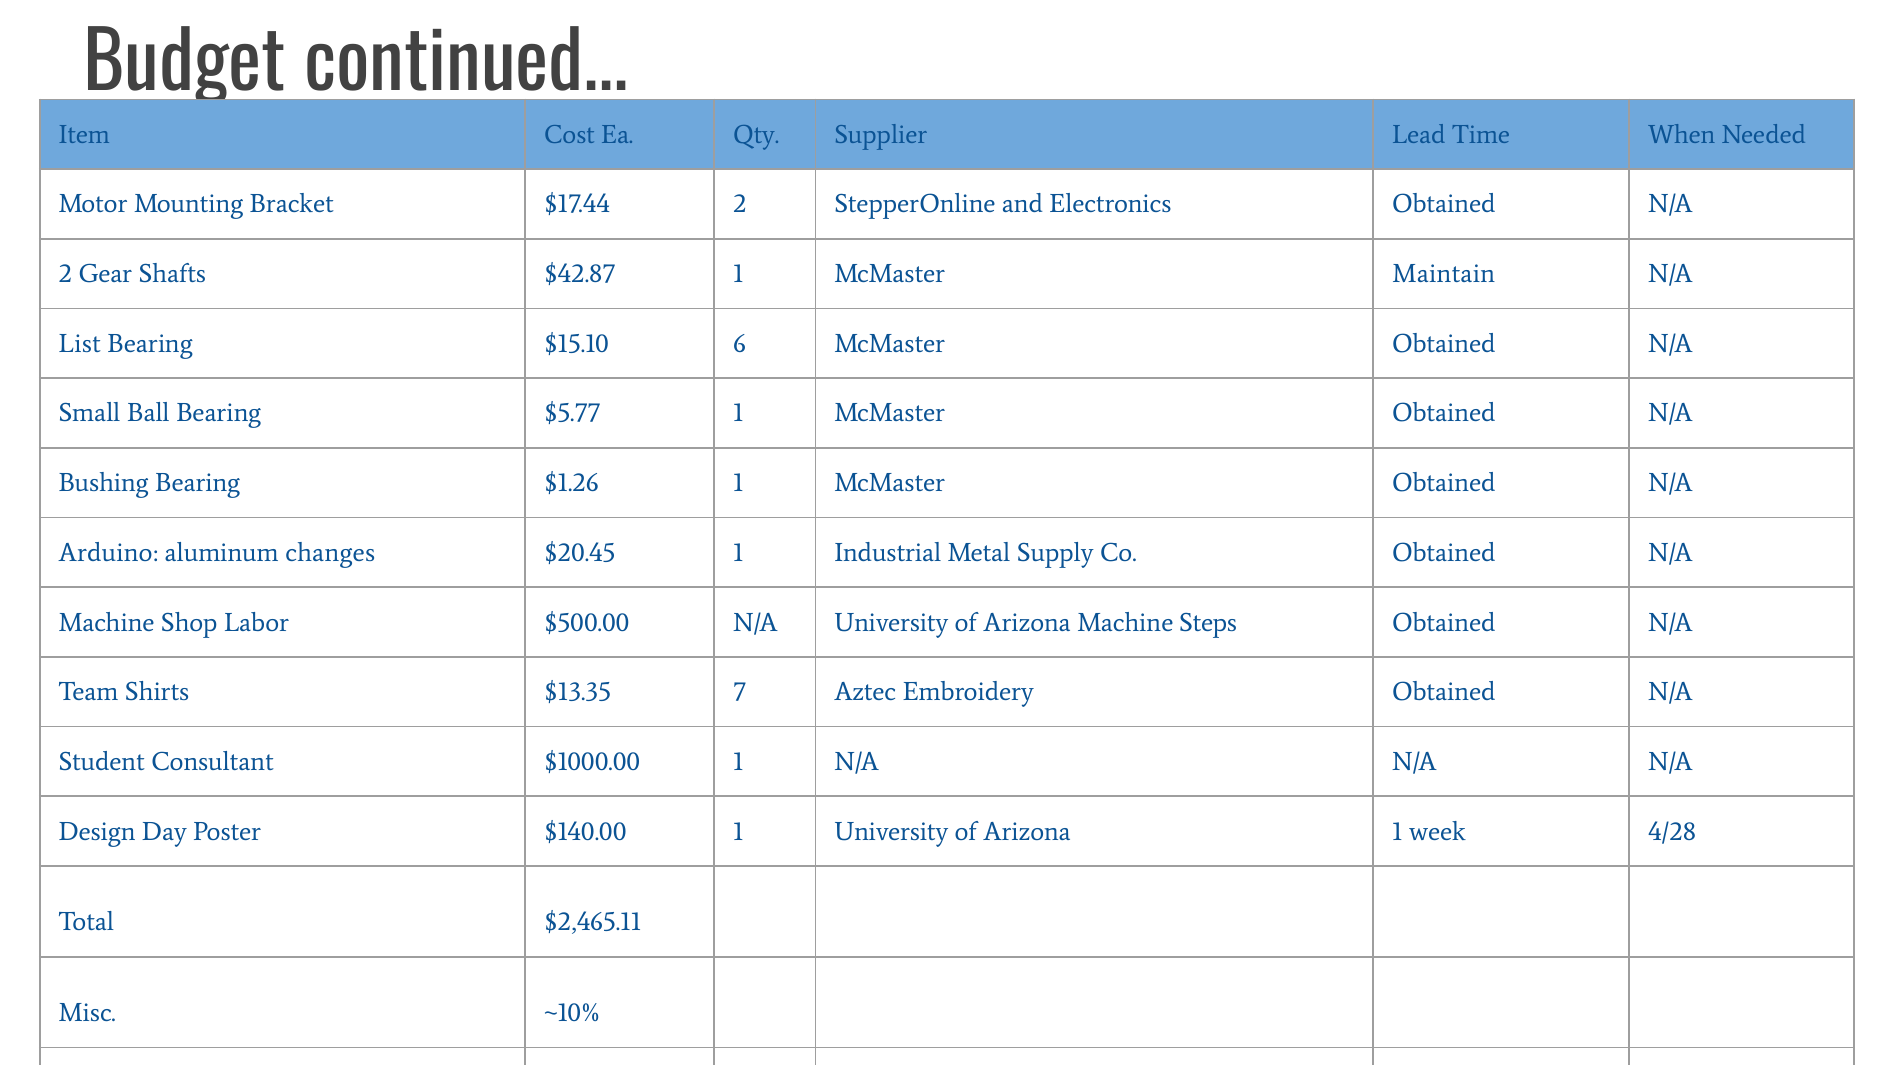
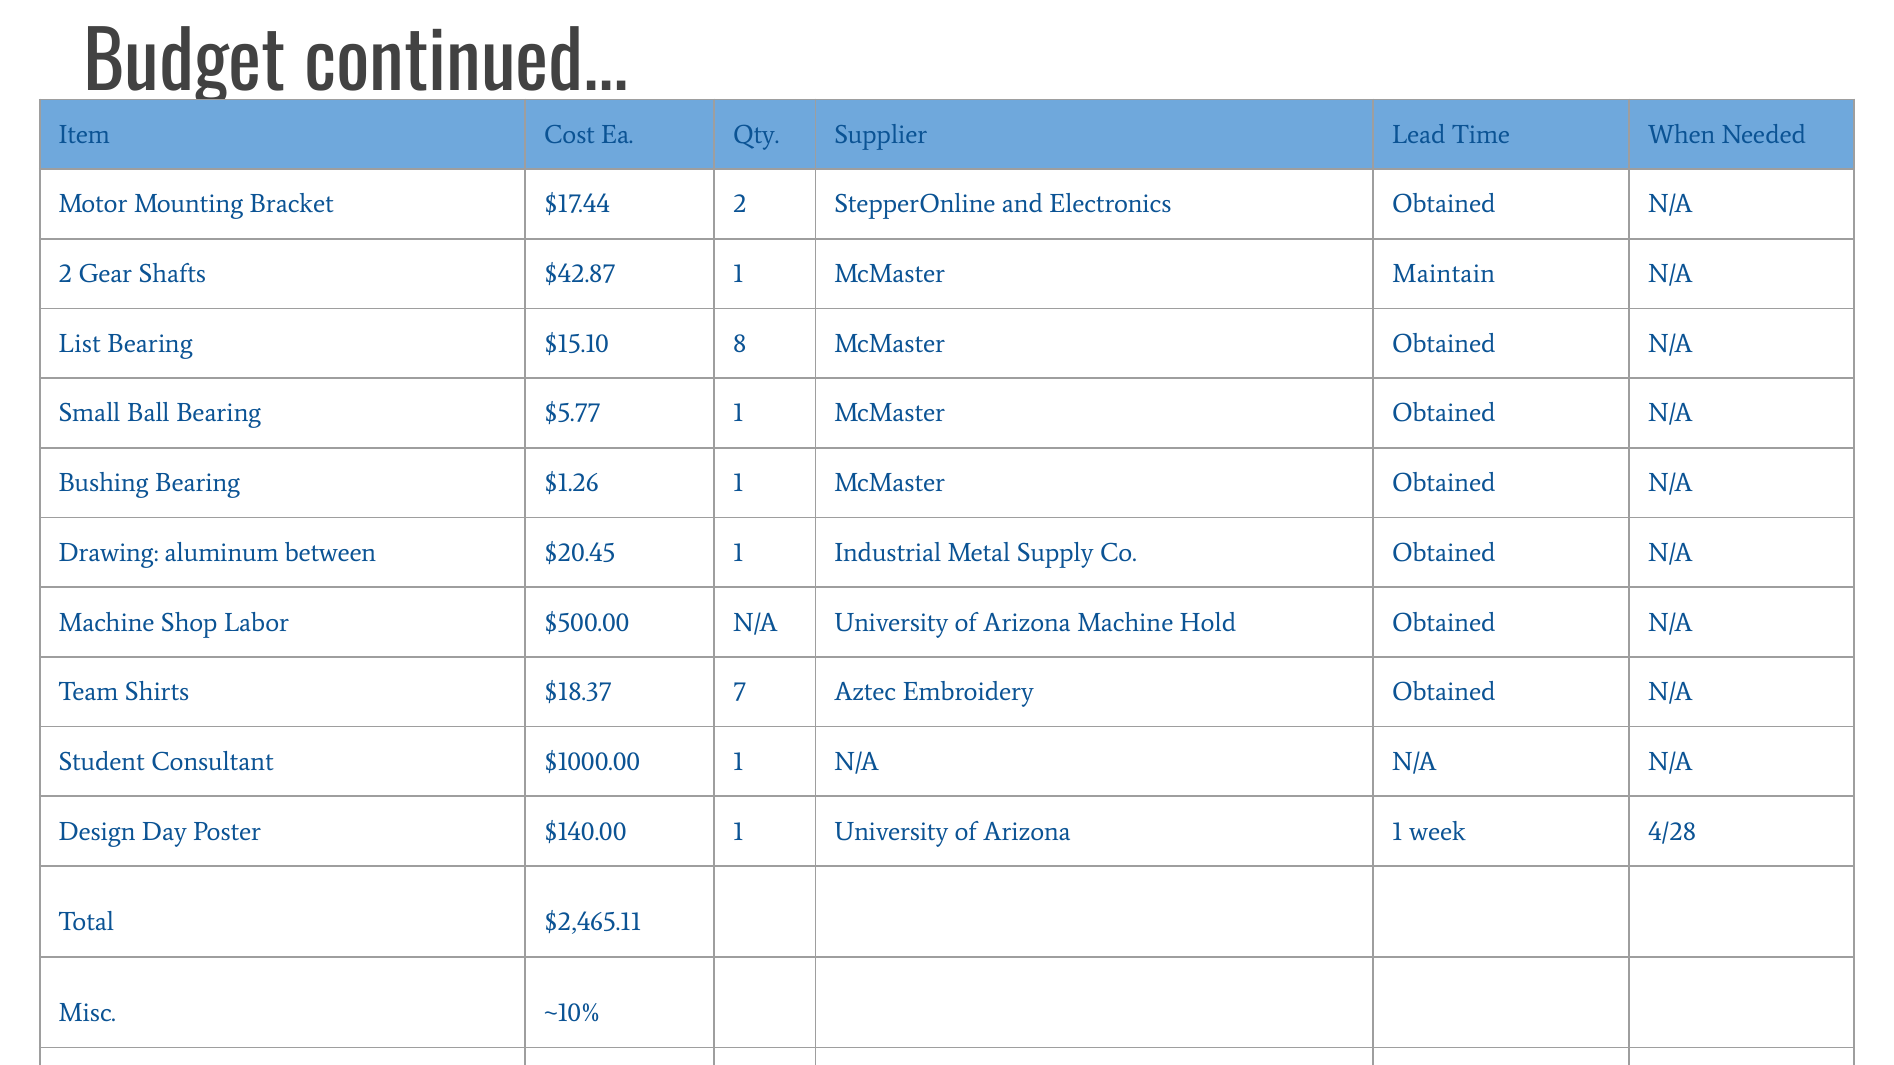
6: 6 -> 8 (740, 344)
Arduino: Arduino -> Drawing (109, 553)
changes: changes -> between (330, 553)
Steps: Steps -> Hold (1208, 623)
$13.35: $13.35 -> $18.37 (578, 692)
